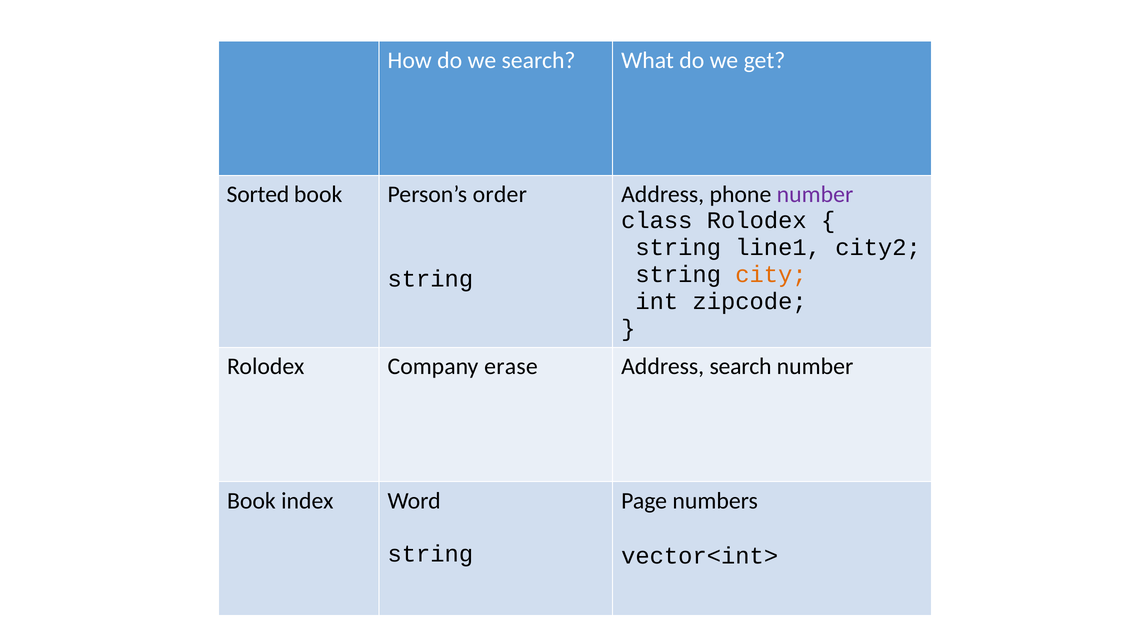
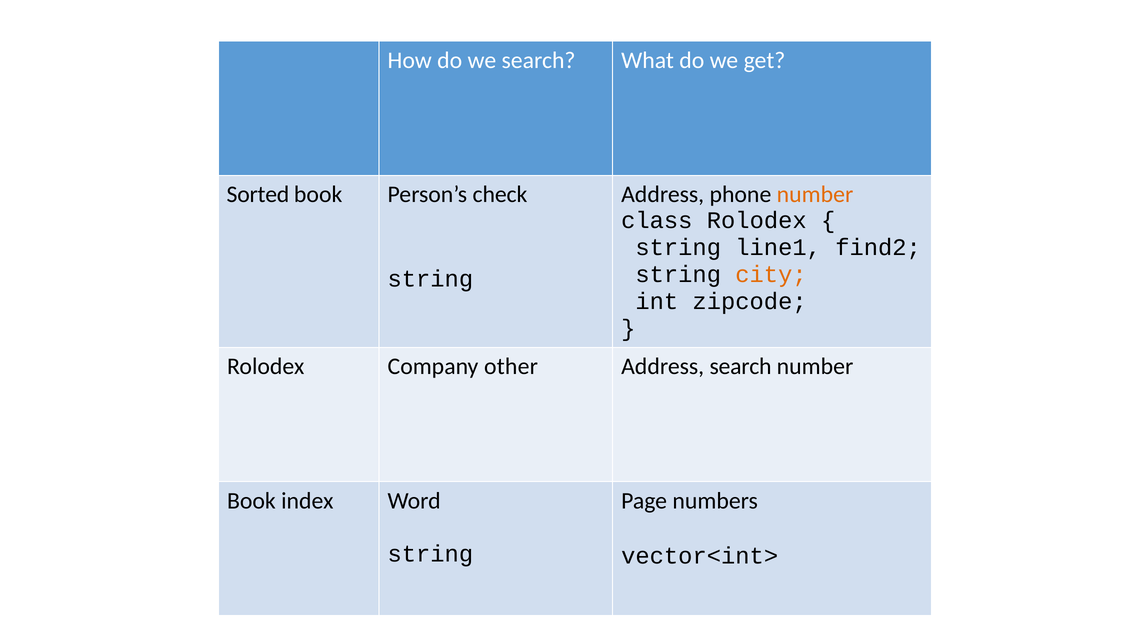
order: order -> check (500, 194)
number colour: purple -> orange (815, 194)
city2: city2 -> find2 (878, 247)
erase: erase -> other (511, 366)
